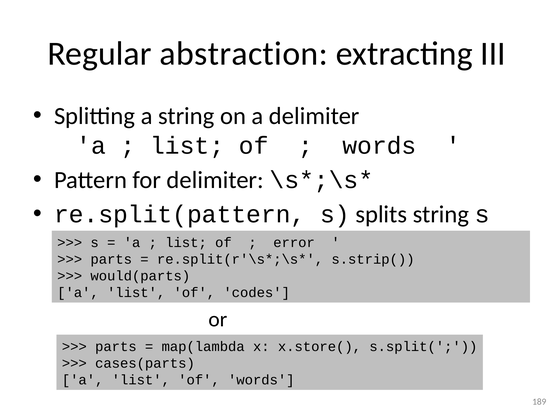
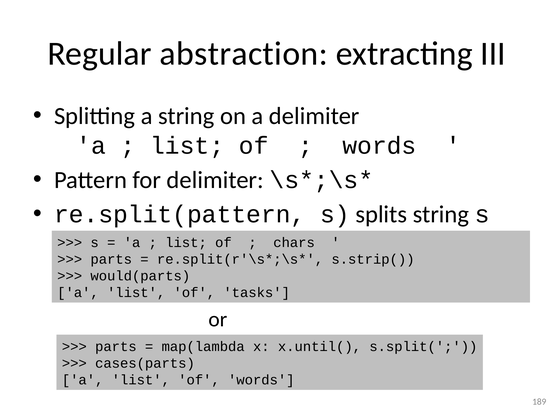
error: error -> chars (294, 243)
codes: codes -> tasks (257, 293)
x.store(: x.store( -> x.until( (319, 347)
